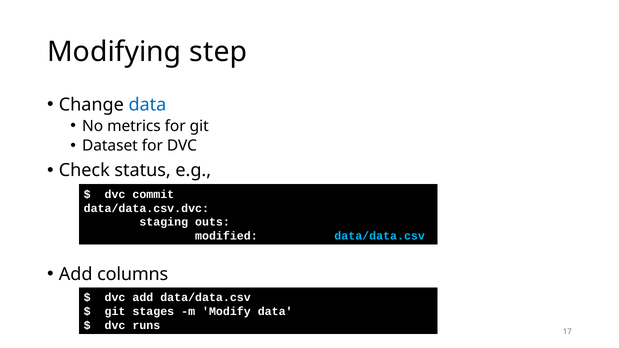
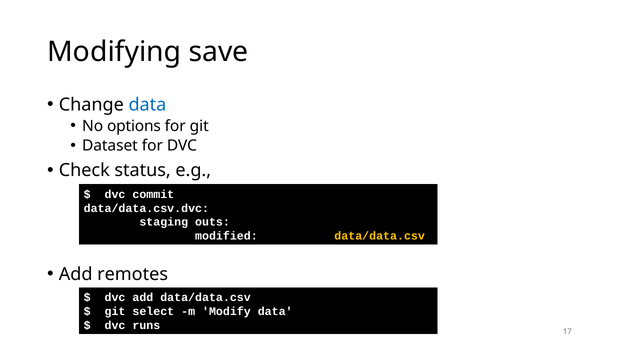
step: step -> save (219, 52)
metrics: metrics -> options (134, 126)
data/data.csv colour: light blue -> yellow (380, 236)
columns: columns -> remotes (133, 274)
stages: stages -> select (153, 312)
